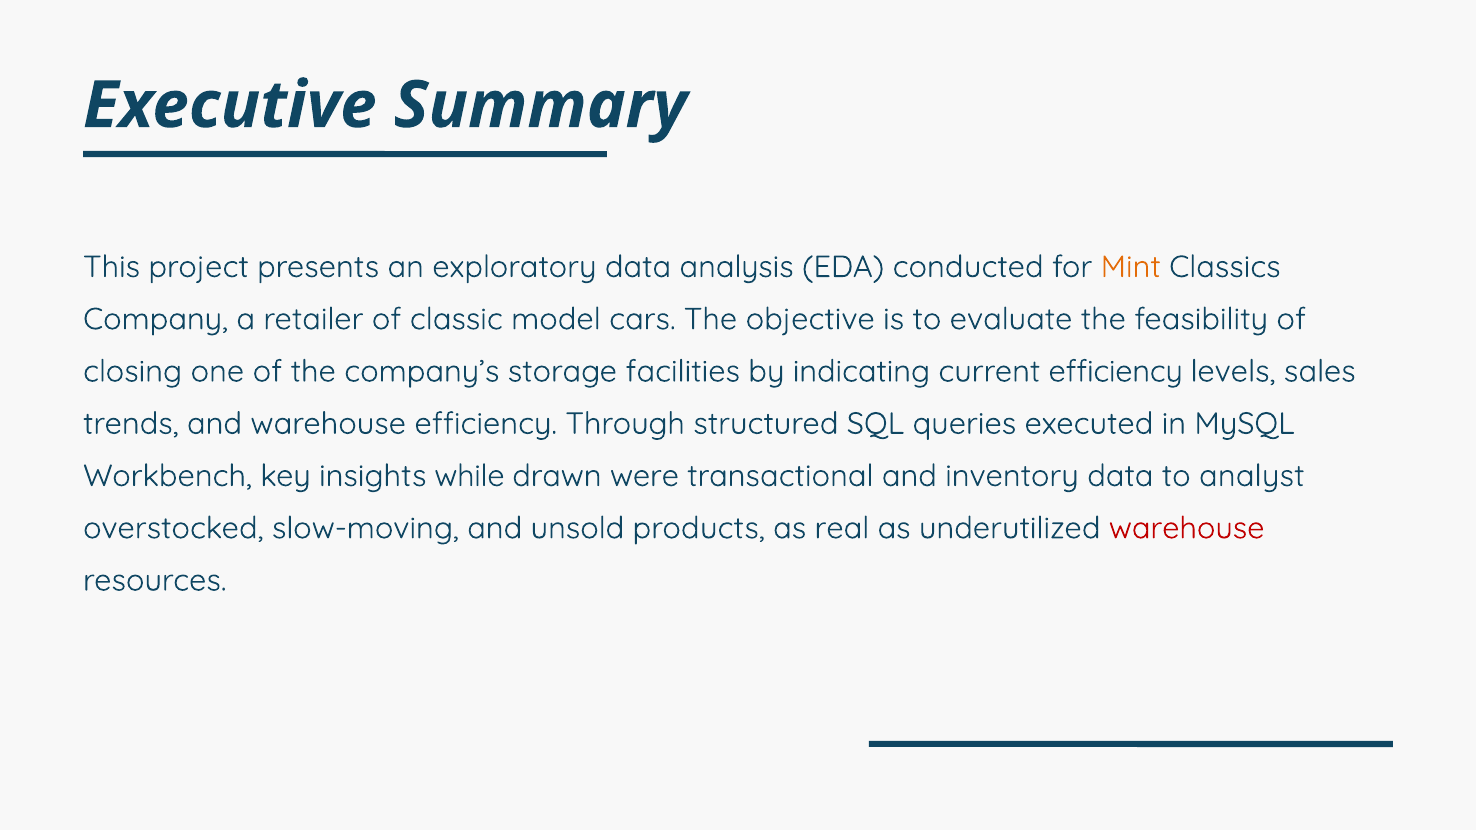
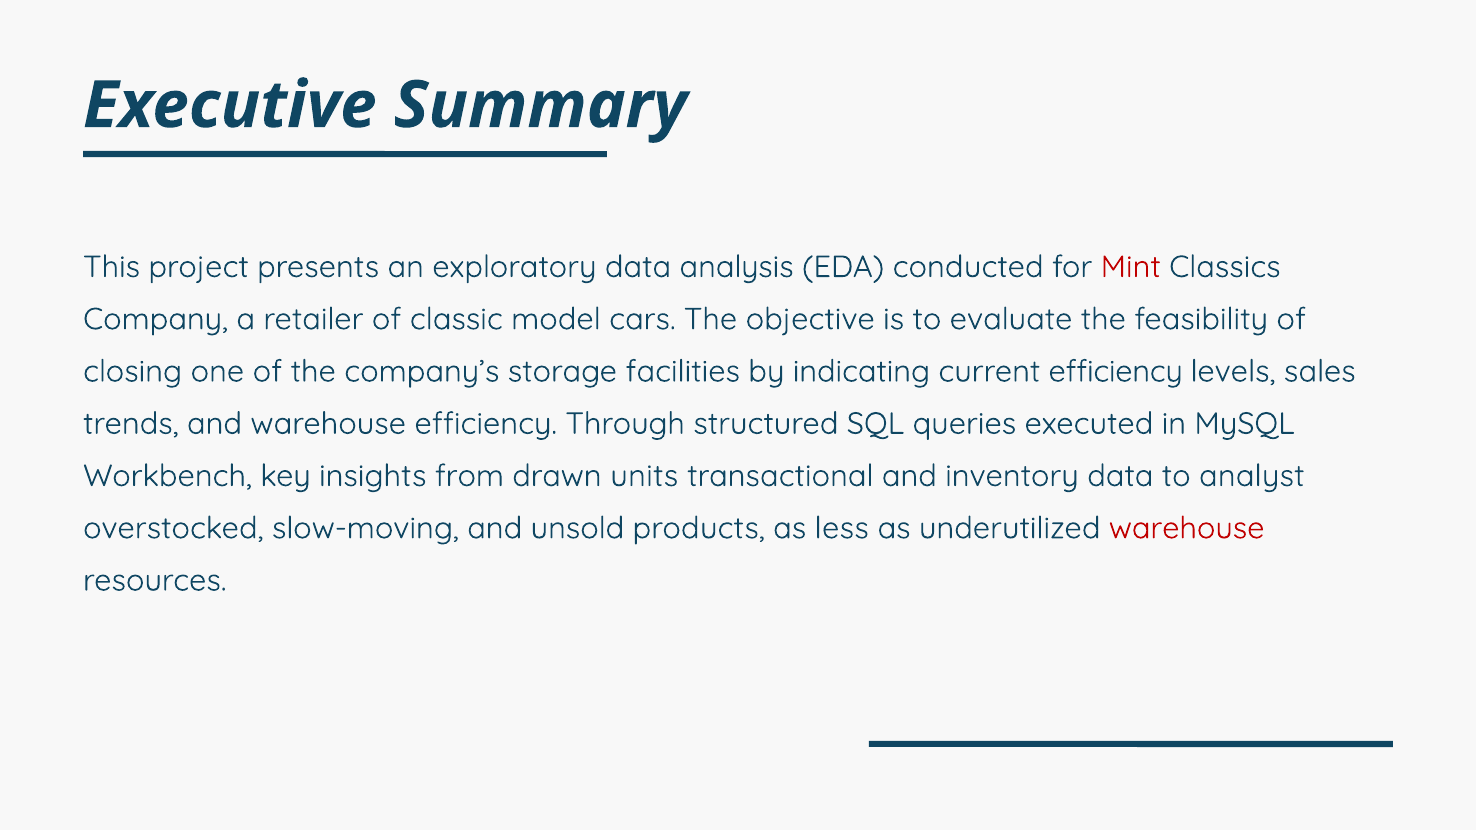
Mint colour: orange -> red (1131, 267)
while: while -> from (469, 476)
were: were -> units (644, 476)
real: real -> less (842, 528)
